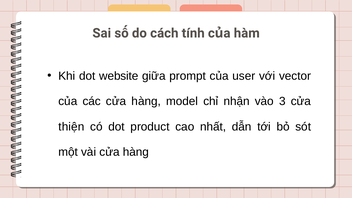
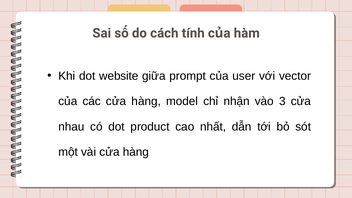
thiện: thiện -> nhau (71, 127)
